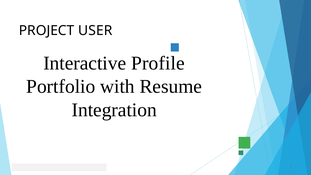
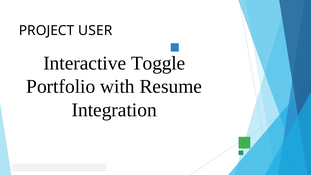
Profile: Profile -> Toggle (158, 63)
